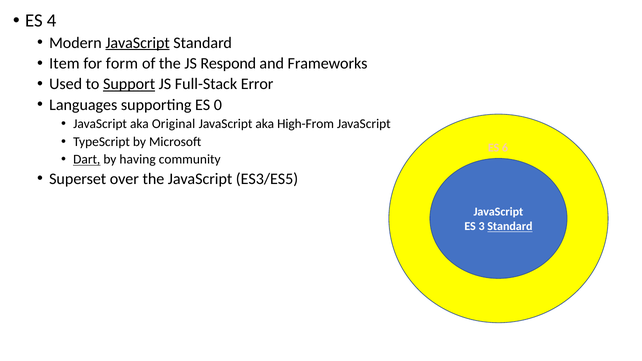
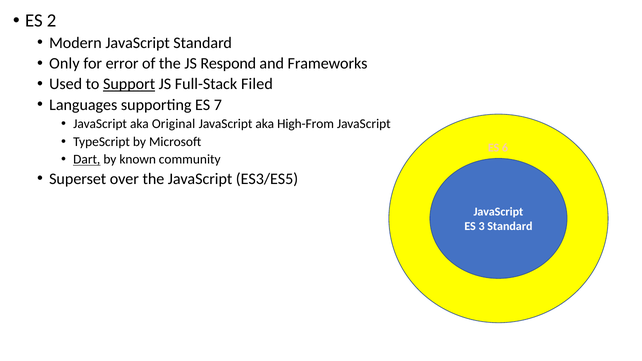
4: 4 -> 2 (52, 21)
JavaScript underline: present -> none (138, 43)
Item: Item -> Only (64, 63)
form: form -> error (122, 63)
Error: Error -> Filed (257, 84)
0: 0 -> 7 (218, 105)
having: having -> known (138, 160)
Standard underline: present -> none (510, 227)
